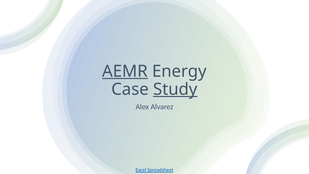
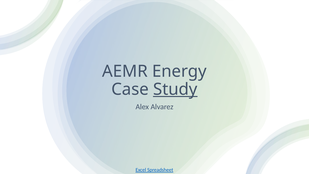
AEMR underline: present -> none (125, 71)
